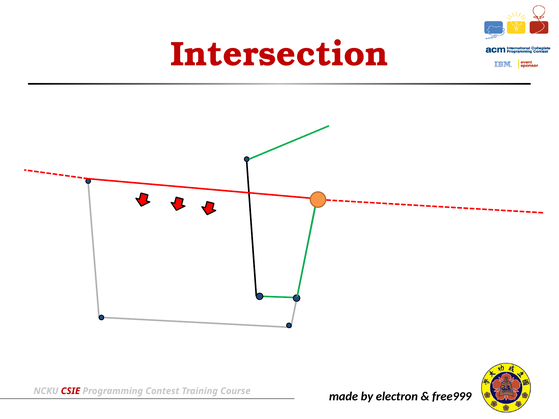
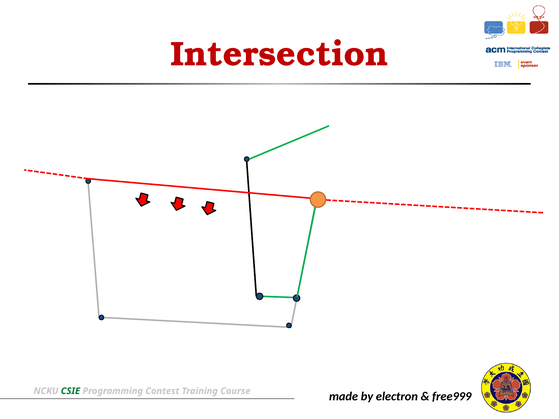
CSIE colour: red -> green (70, 391)
